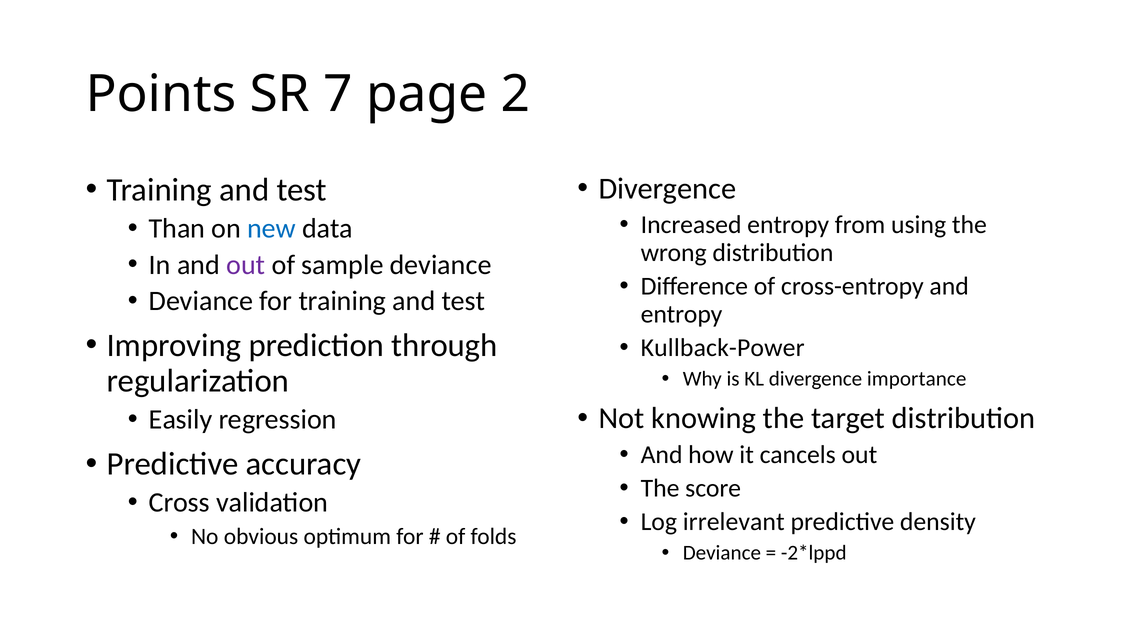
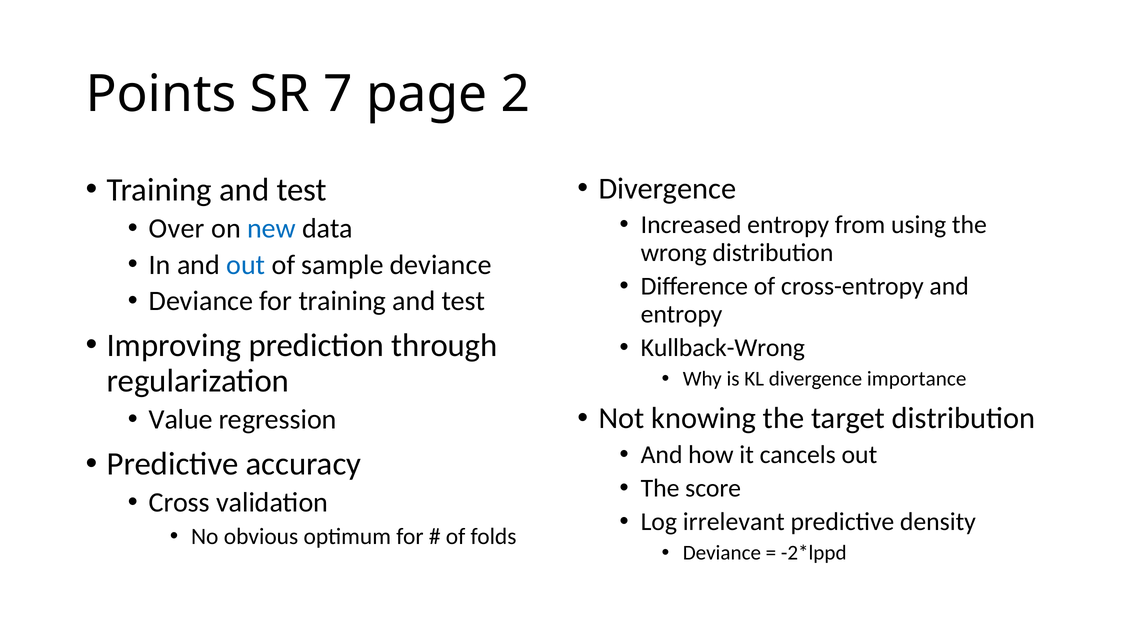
Than: Than -> Over (177, 229)
out colour: purple -> blue (246, 265)
Kullback-Power: Kullback-Power -> Kullback-Wrong (723, 348)
Easily: Easily -> Value (181, 420)
